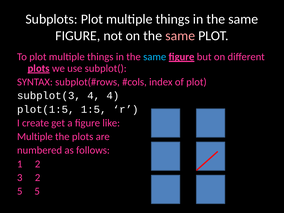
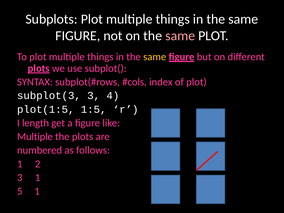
same colour: light blue -> yellow (155, 57)
subplot(3 4: 4 -> 3 (94, 96)
create: create -> length (36, 123)
2: 2 -> 1 (38, 178)
5 5: 5 -> 1 (37, 191)
